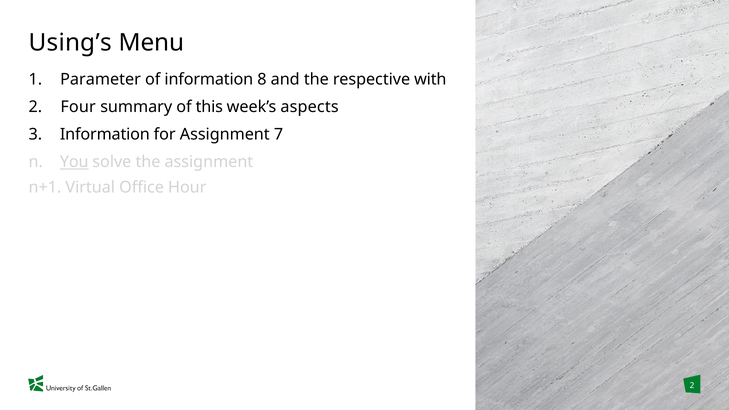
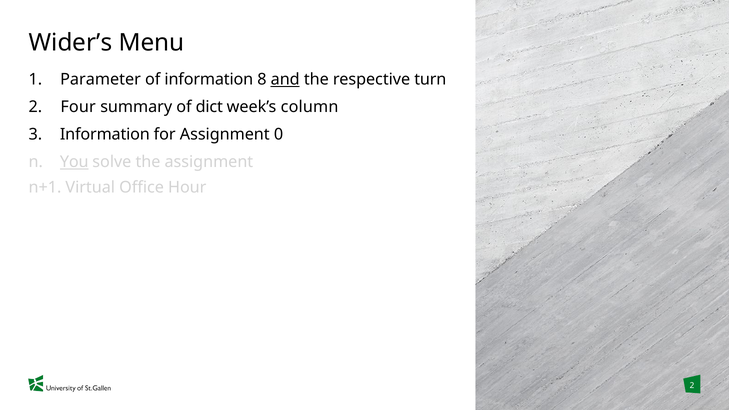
Using’s: Using’s -> Wider’s (70, 43)
and underline: none -> present (285, 80)
with: with -> turn (430, 80)
this: this -> dict (209, 107)
aspects: aspects -> column (310, 107)
7: 7 -> 0 (279, 135)
